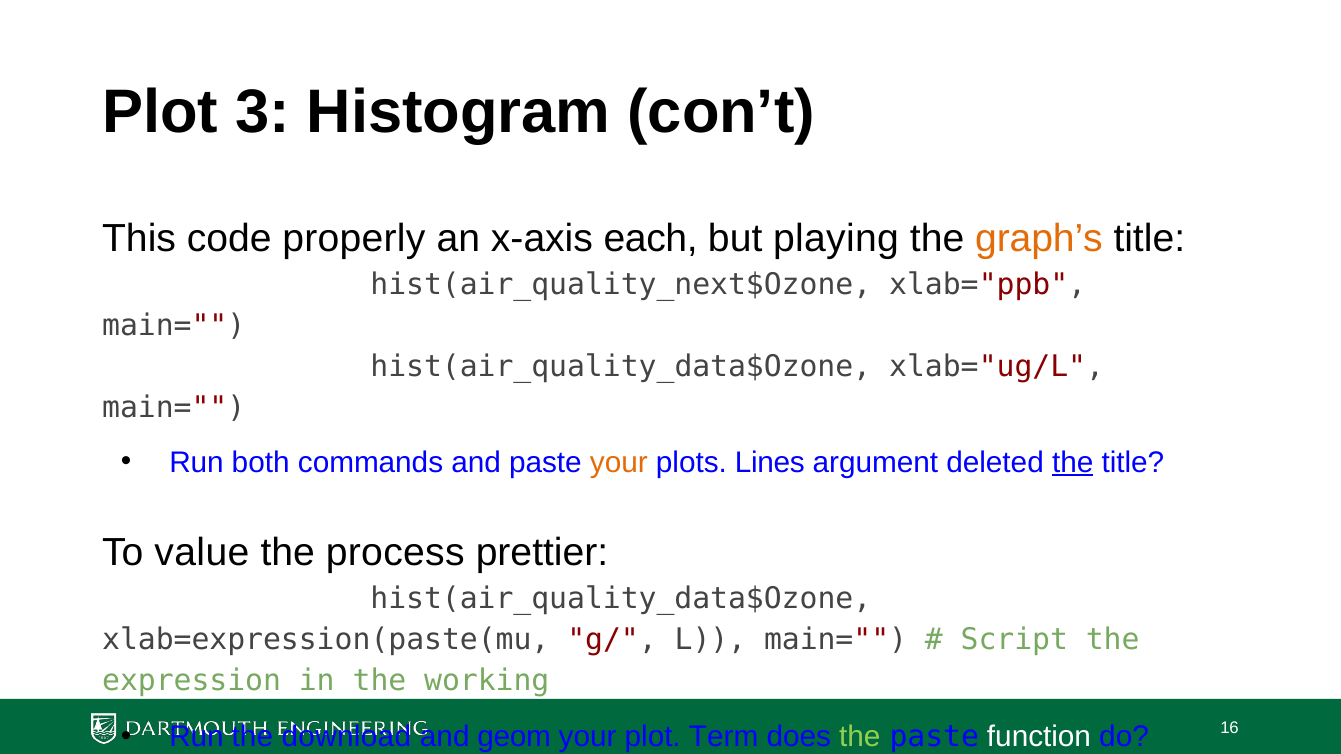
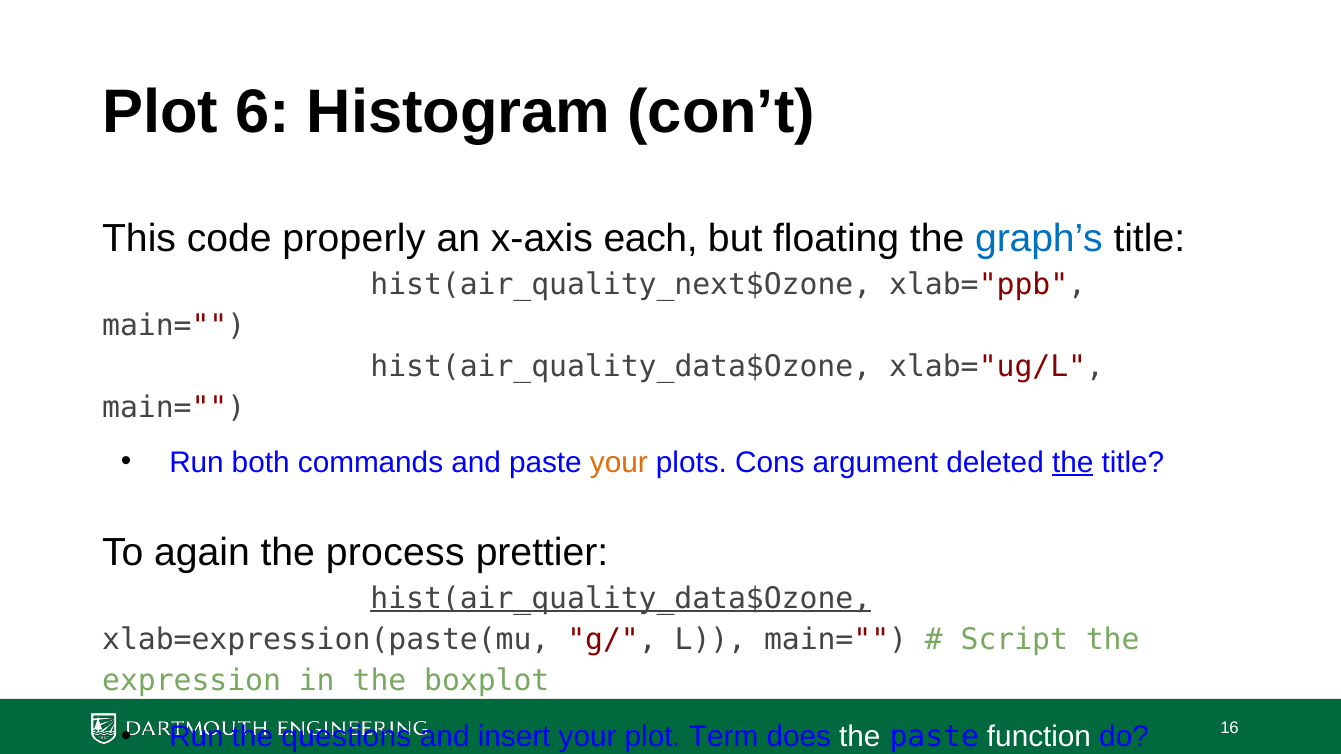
3: 3 -> 6 (262, 113)
playing: playing -> floating (836, 239)
graph’s colour: orange -> blue (1039, 239)
Lines: Lines -> Cons (770, 463)
value: value -> again (202, 553)
hist(air_quality_data$Ozone underline: none -> present (621, 599)
working: working -> boxplot (487, 681)
download: download -> questions (346, 737)
geom: geom -> insert (514, 737)
the colour: light green -> white (860, 737)
